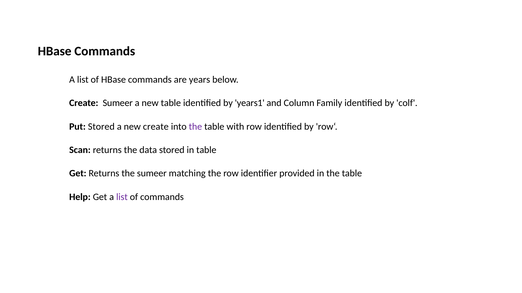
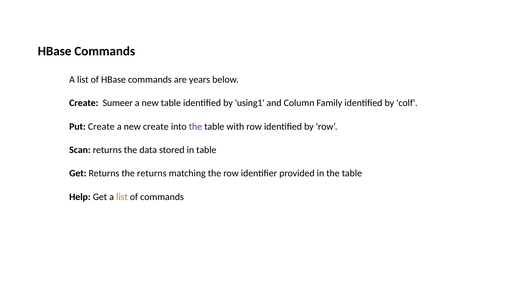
years1: years1 -> using1 (250, 103)
Put Stored: Stored -> Create (101, 127)
the sumeer: sumeer -> returns (152, 174)
list colour: purple -> orange (122, 197)
